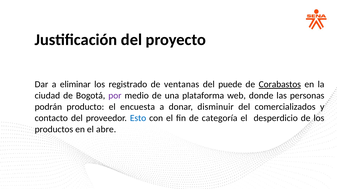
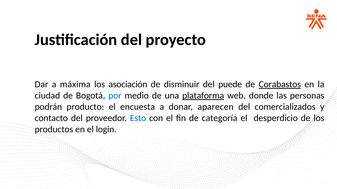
eliminar: eliminar -> máxima (75, 85)
registrado: registrado -> asociación (128, 85)
ventanas: ventanas -> disminuir (182, 85)
por colour: purple -> blue (115, 96)
plataforma underline: none -> present (203, 96)
disminuir: disminuir -> aparecen (216, 107)
abre: abre -> login (106, 130)
